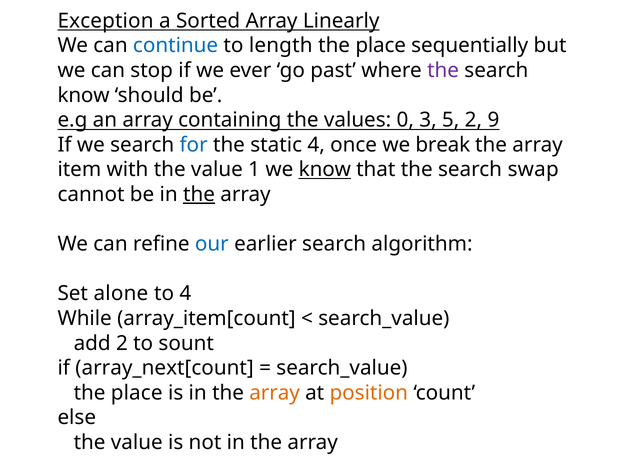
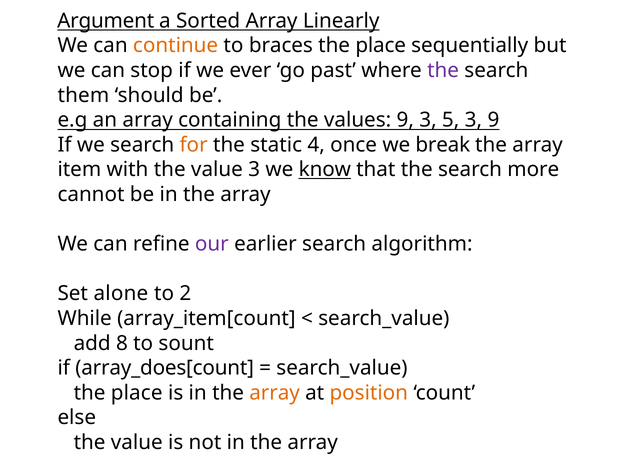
Exception: Exception -> Argument (106, 21)
continue colour: blue -> orange (176, 46)
length: length -> braces (281, 46)
know: know -> them (83, 95)
values 0: 0 -> 9 (405, 120)
5 2: 2 -> 3 (473, 120)
for colour: blue -> orange (194, 145)
value 1: 1 -> 3 (254, 170)
swap: swap -> more (533, 170)
the underline: present -> none (199, 194)
our colour: blue -> purple (212, 244)
to 4: 4 -> 2 (185, 294)
add 2: 2 -> 8 (122, 343)
array_next[count: array_next[count -> array_does[count (165, 368)
